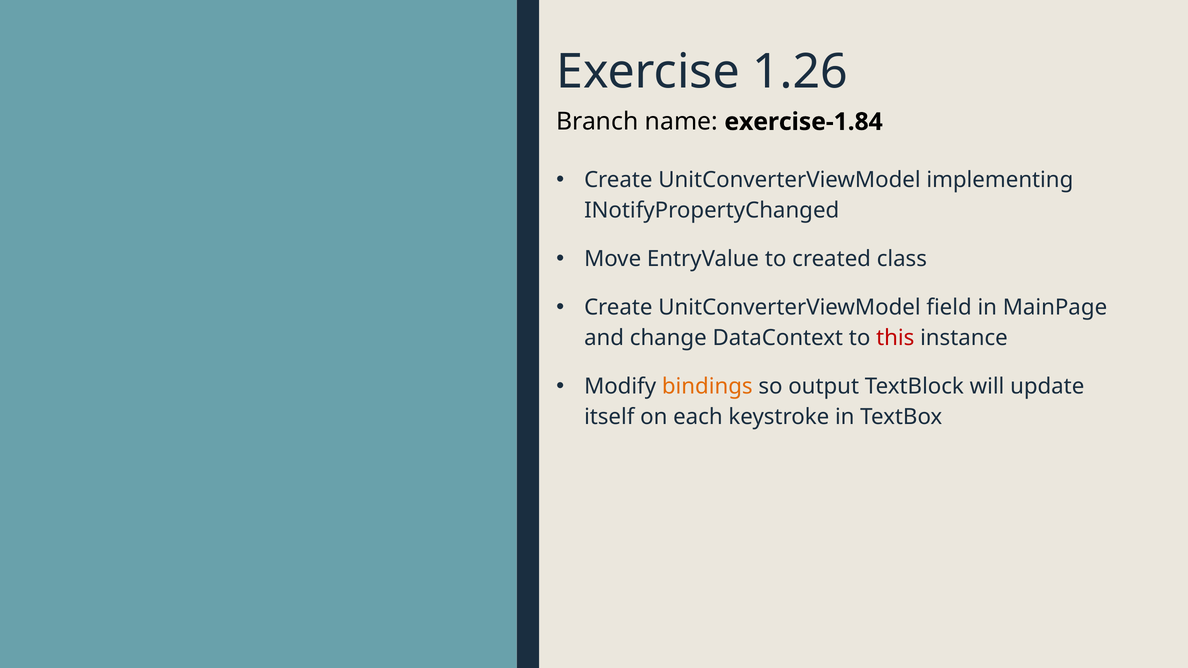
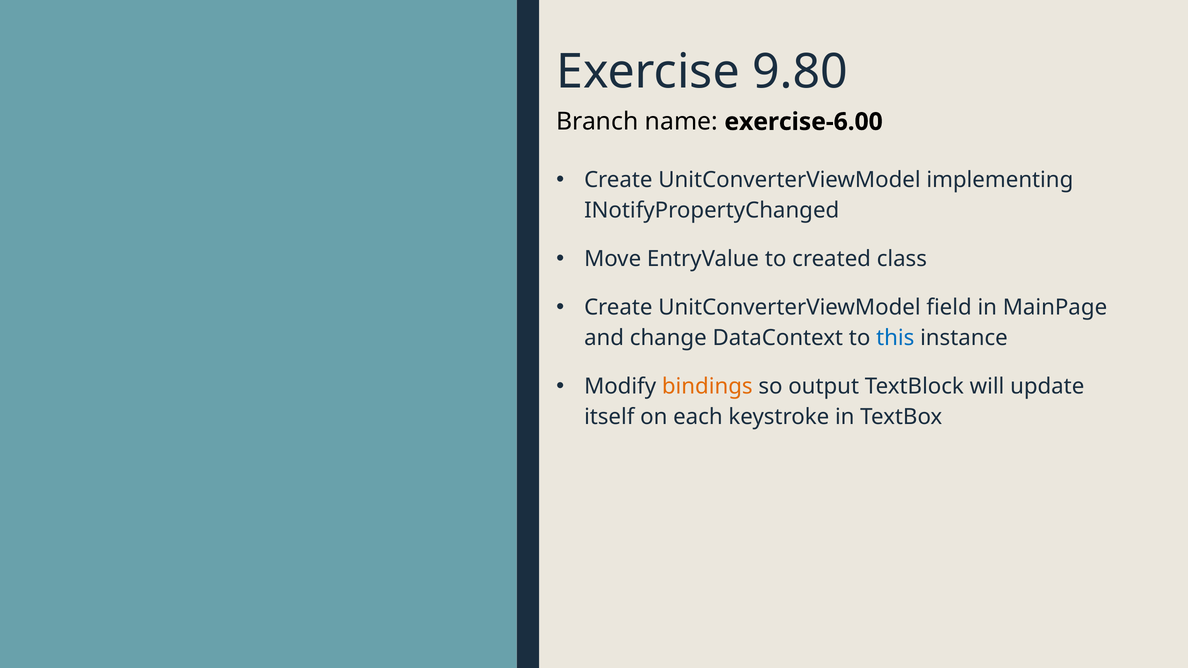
1.26: 1.26 -> 9.80 (800, 72)
exercise-1.84: exercise-1.84 -> exercise-6.00 (804, 122)
this colour: red -> blue (895, 338)
